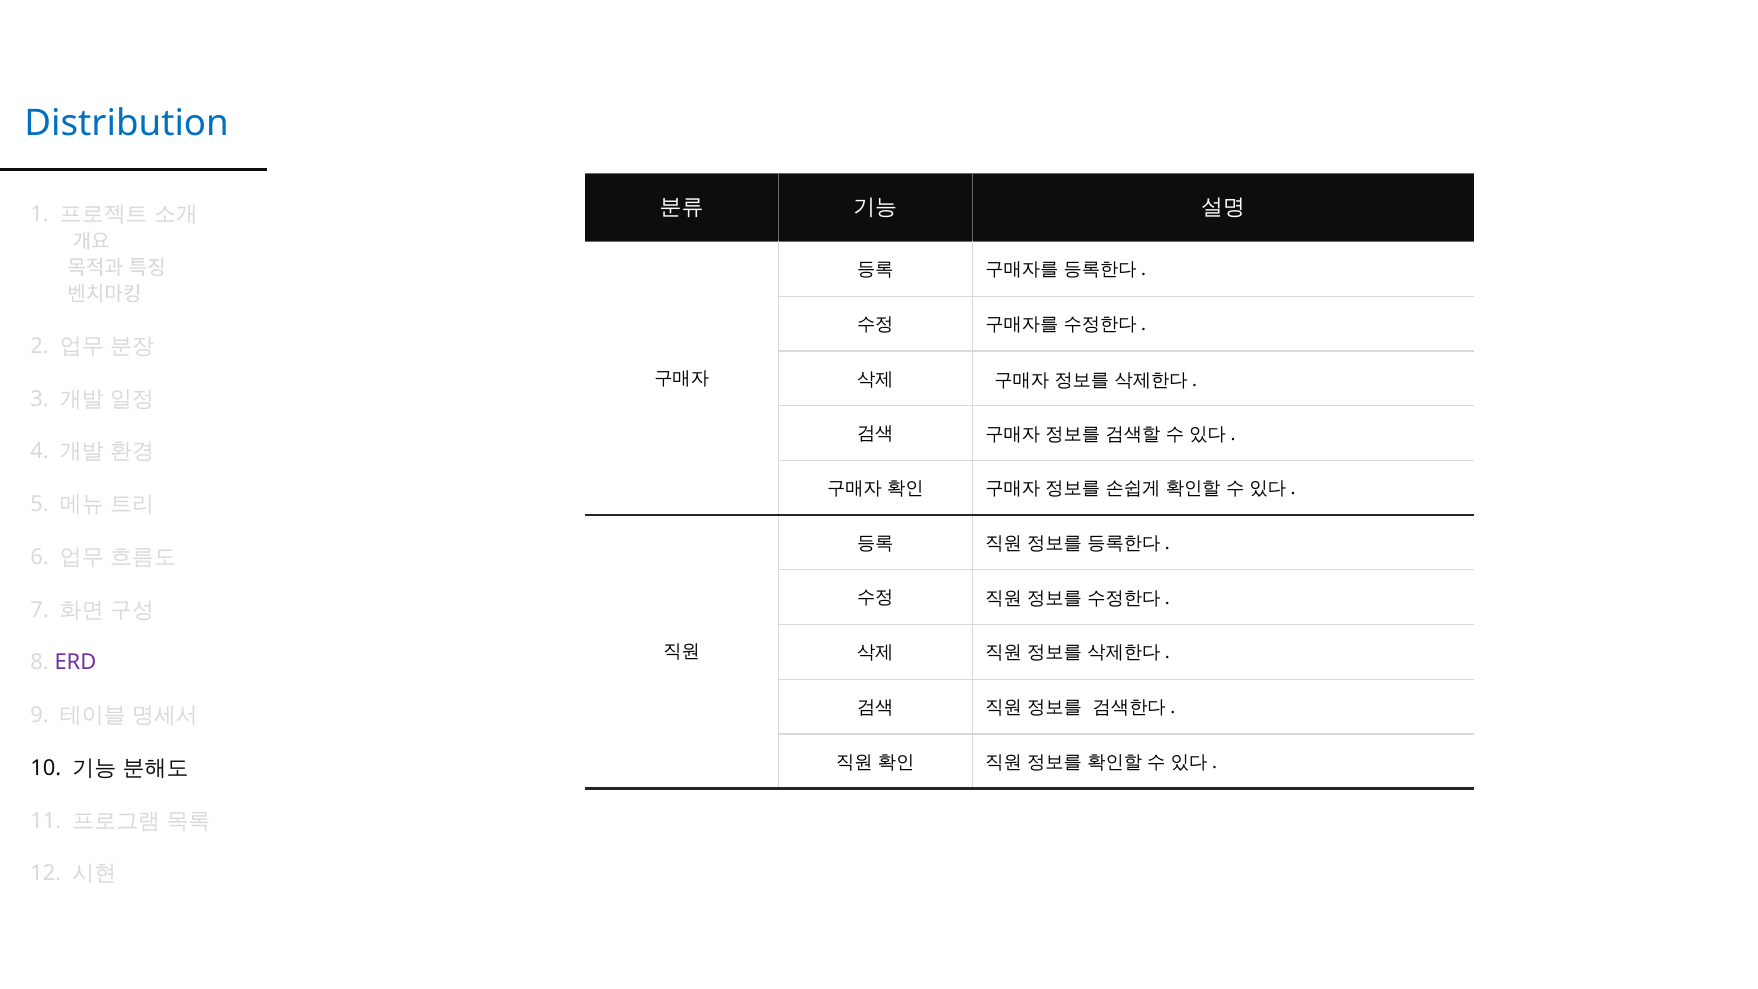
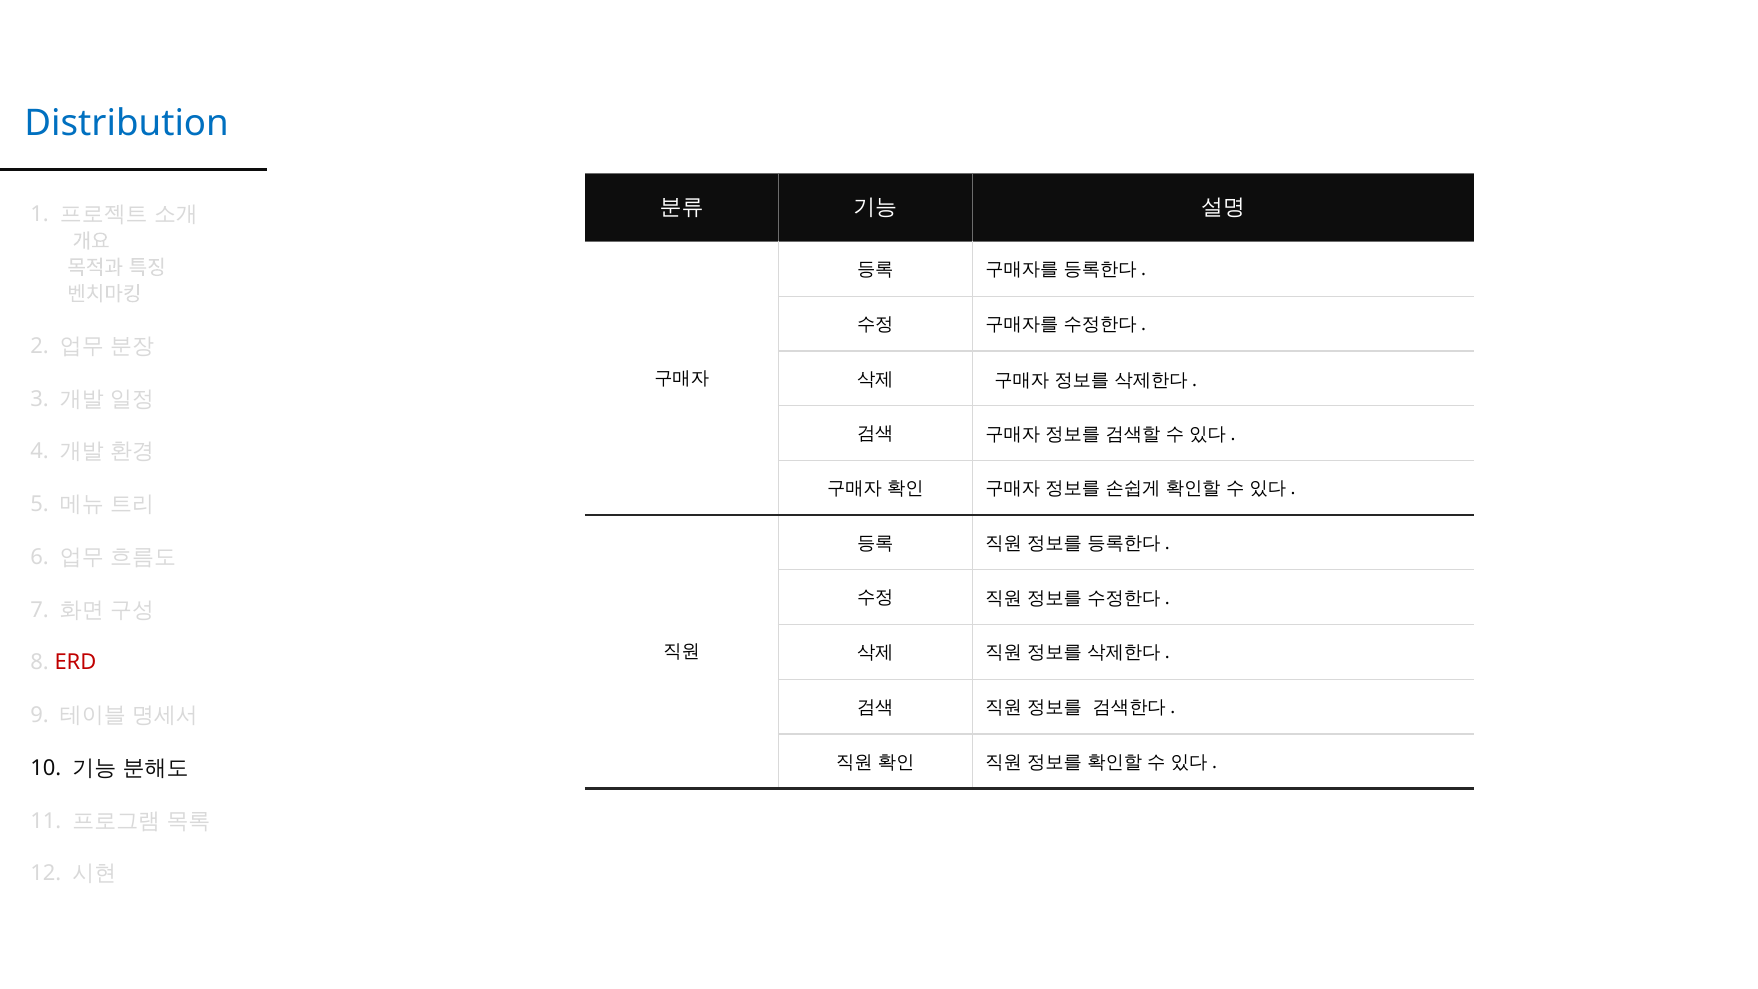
ERD colour: purple -> red (75, 663)
